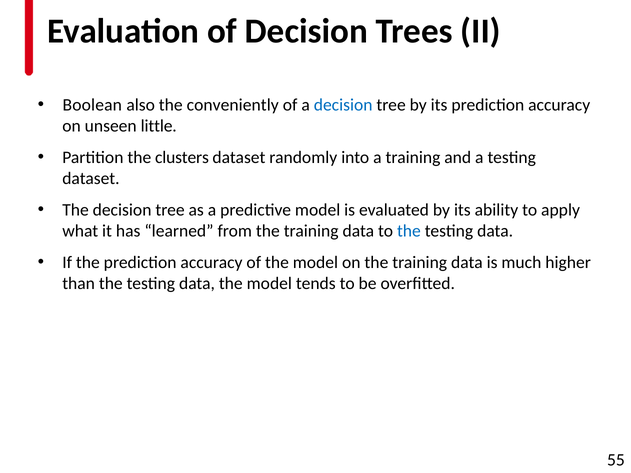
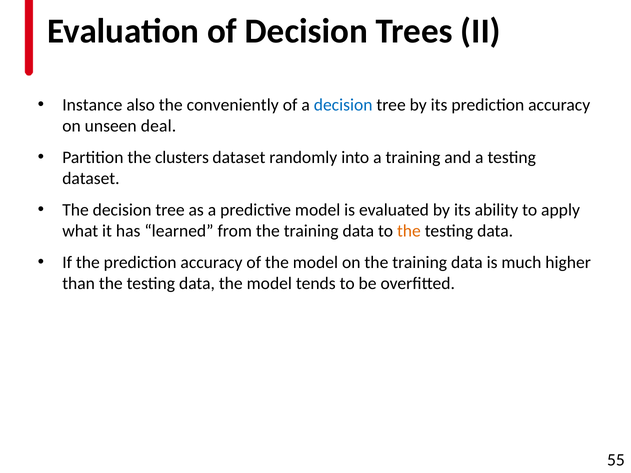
Boolean: Boolean -> Instance (92, 105)
little: little -> deal (159, 126)
the colour: blue -> orange (409, 231)
